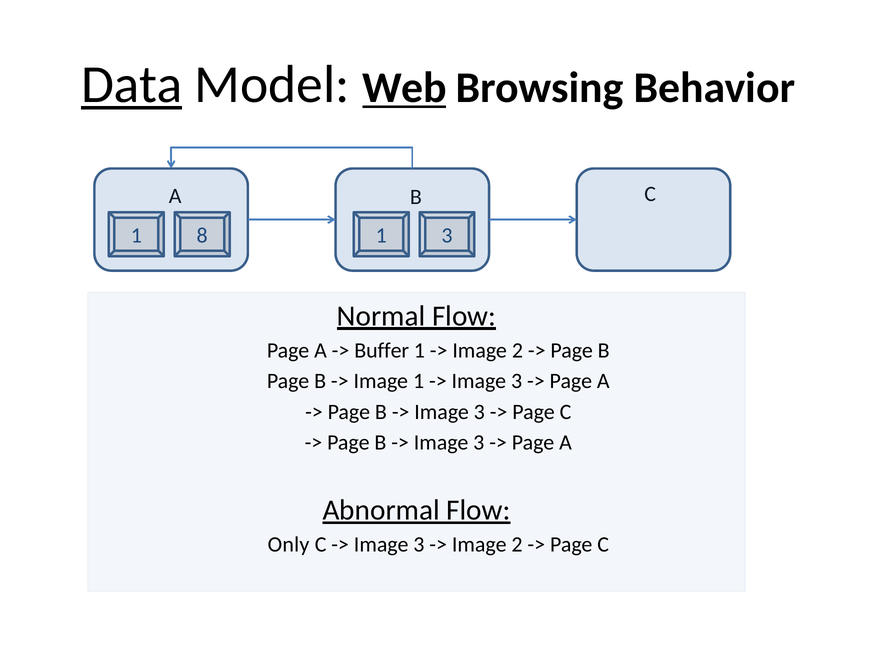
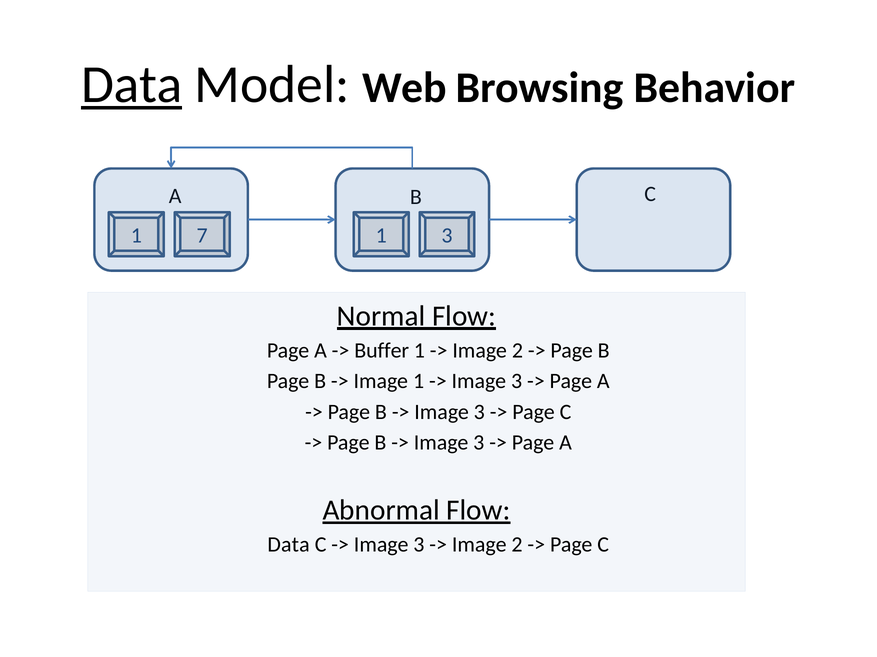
Web underline: present -> none (404, 88)
8: 8 -> 7 (202, 236)
Only: Only -> Data (289, 545)
